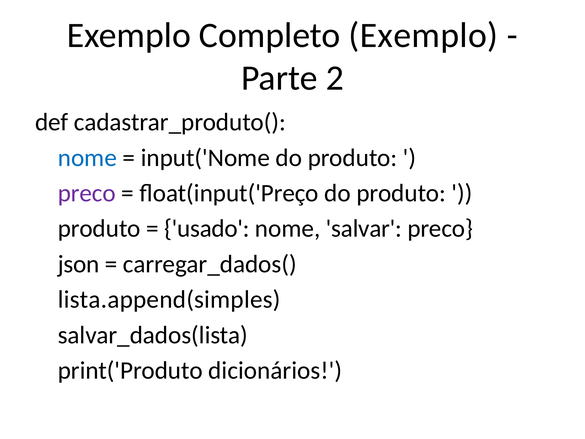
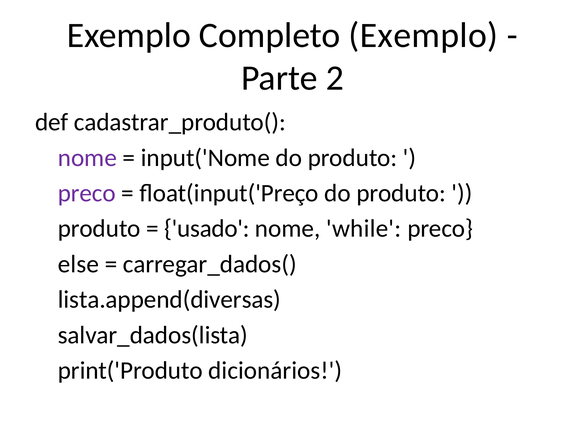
nome colour: blue -> purple (87, 158)
salvar: salvar -> while (364, 229)
json: json -> else (78, 264)
lista.append(simples: lista.append(simples -> lista.append(diversas (169, 299)
